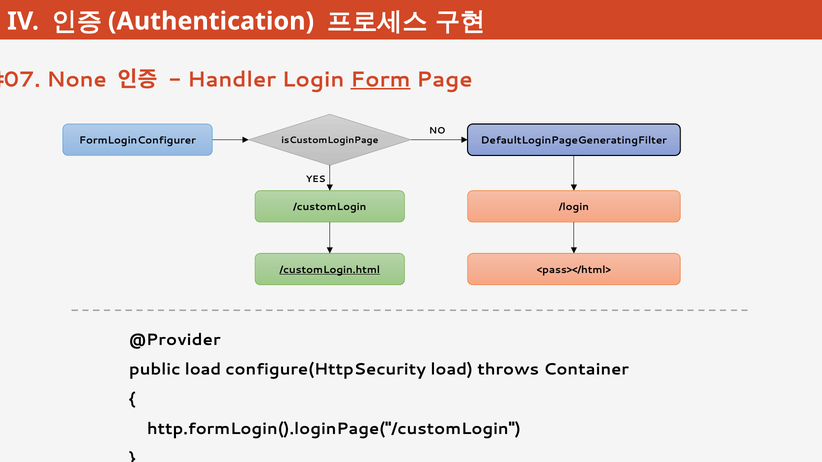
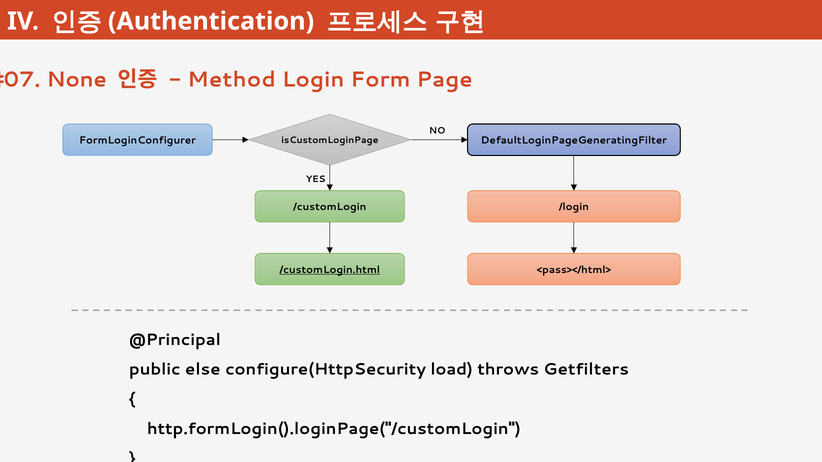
Handler: Handler -> Method (231, 80)
Form underline: present -> none (380, 80)
@Provider: @Provider -> @Principal (175, 340)
public load: load -> else (203, 370)
Container: Container -> Getfilters (586, 370)
